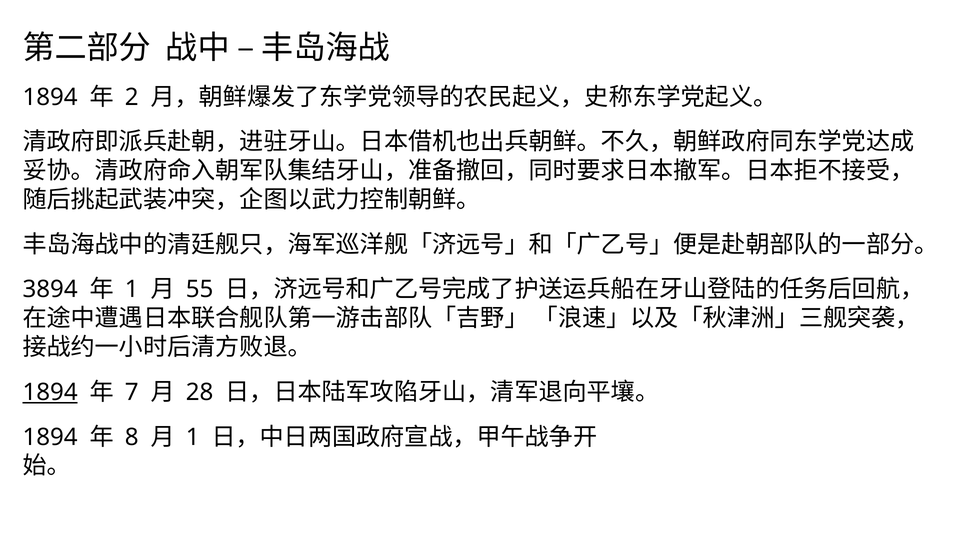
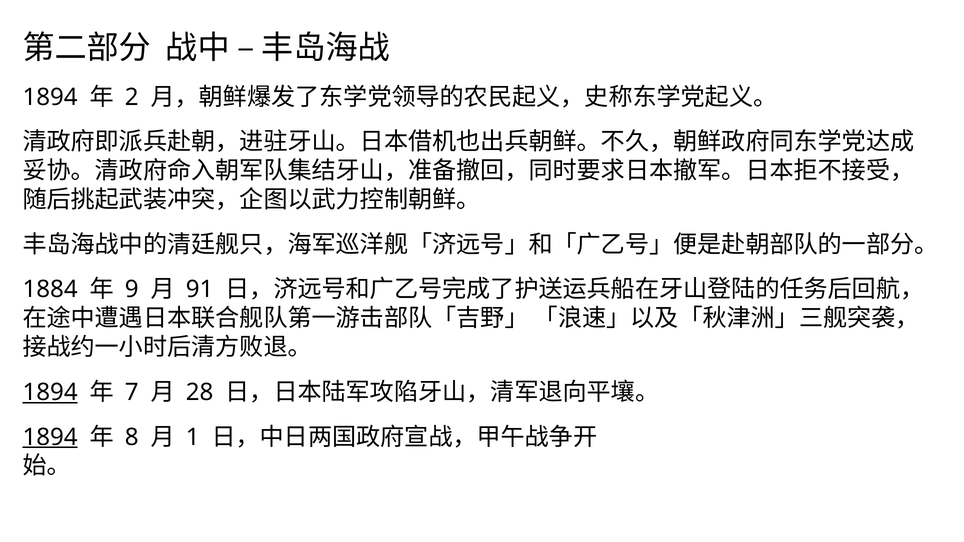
3894: 3894 -> 1884 (50, 290)
1: 1 -> 9 (132, 290)
55: 55 -> 91 (200, 290)
1894 underline: none -> present (50, 437)
